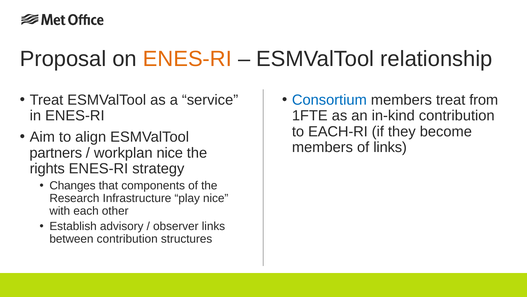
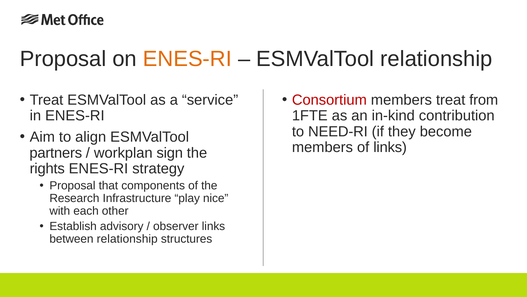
Consortium colour: blue -> red (329, 100)
EACH-RI: EACH-RI -> NEED-RI (338, 131)
workplan nice: nice -> sign (170, 153)
Changes: Changes -> Proposal (72, 185)
between contribution: contribution -> relationship (127, 239)
